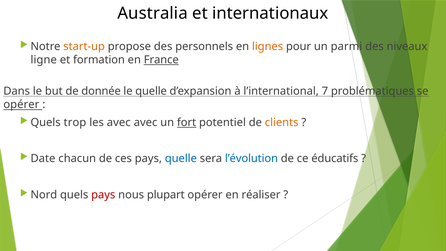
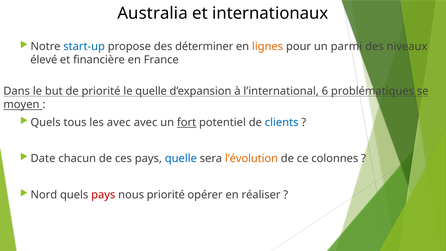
start-up colour: orange -> blue (84, 46)
personnels: personnels -> déterminer (204, 46)
ligne: ligne -> élevé (44, 60)
formation: formation -> financière (99, 60)
France underline: present -> none (161, 60)
de donnée: donnée -> priorité (101, 91)
7: 7 -> 6 (325, 91)
opérer: opérer -> moyen (21, 104)
trop: trop -> tous (75, 123)
clients colour: orange -> blue (282, 123)
l’évolution colour: blue -> orange (251, 159)
éducatifs: éducatifs -> colonnes (335, 159)
nous plupart: plupart -> priorité (166, 195)
